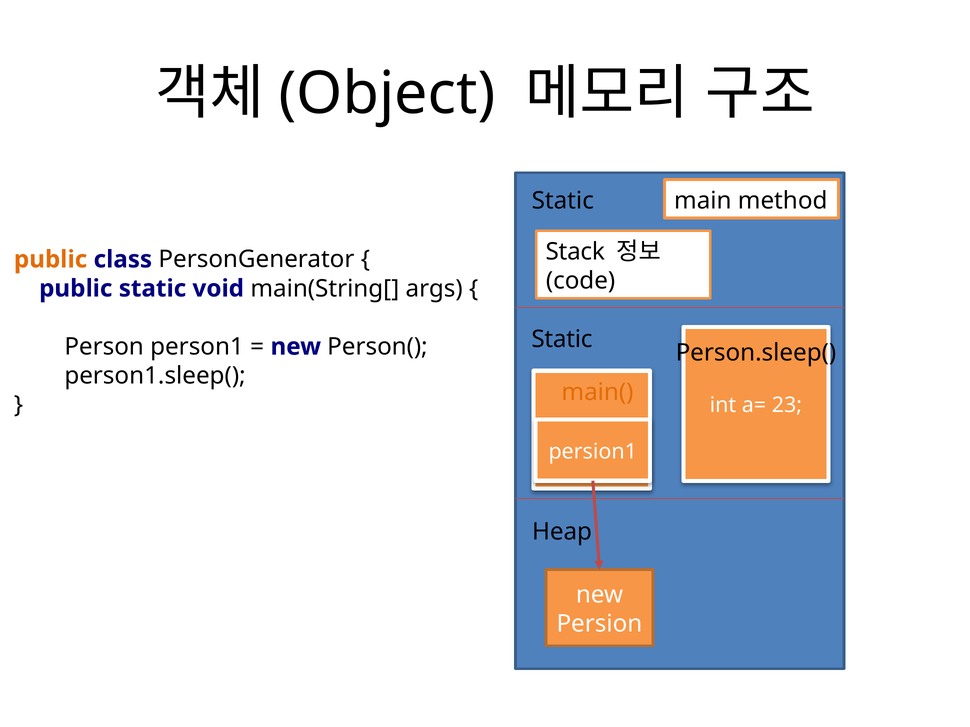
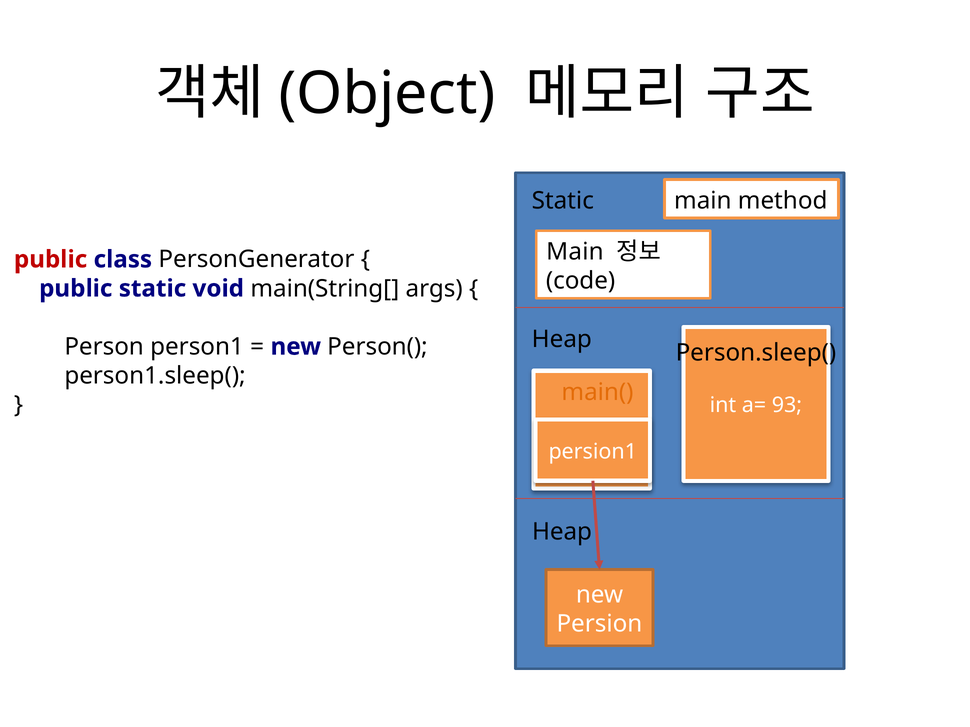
Stack: Stack -> Main (575, 252)
public colour: orange -> red (51, 260)
Static: Static -> Heap (562, 339)
23: 23 -> 93 (787, 406)
